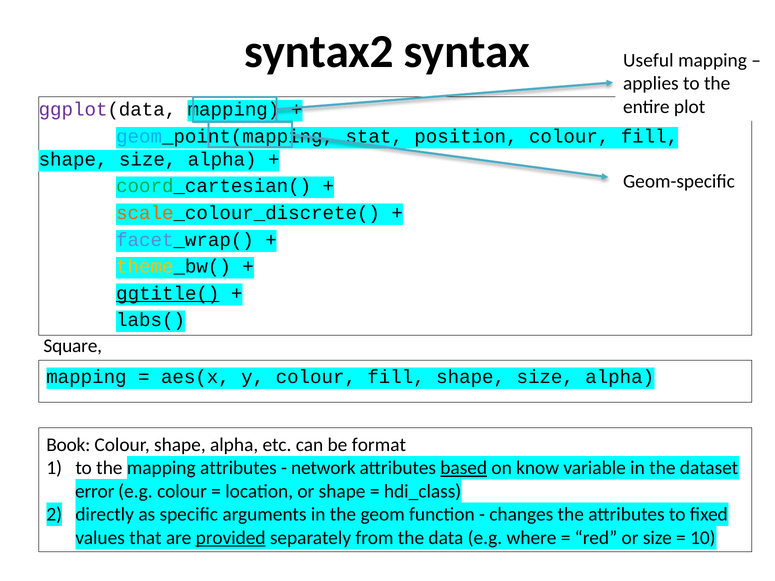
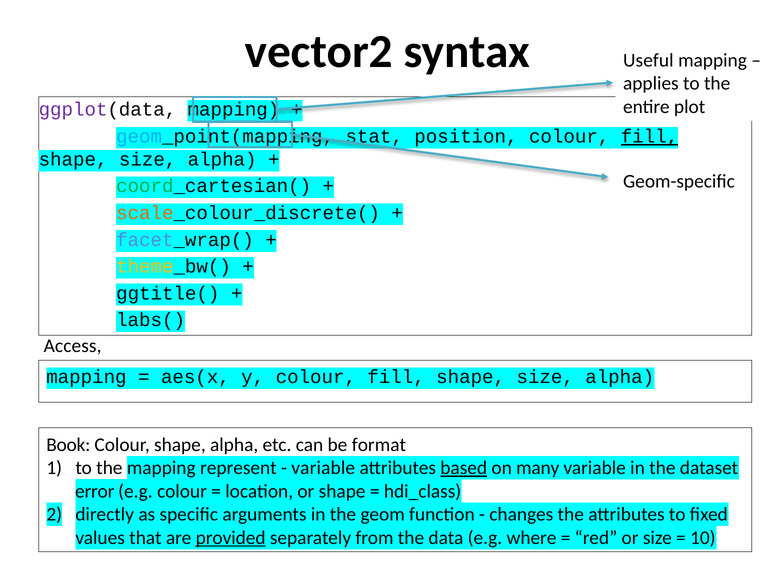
syntax2: syntax2 -> vector2 (319, 52)
fill underline: none -> present (649, 137)
ggtitle( underline: present -> none (168, 293)
Square: Square -> Access (73, 346)
mapping attributes: attributes -> represent (238, 468)
network: network -> variable (323, 468)
know: know -> many (538, 468)
